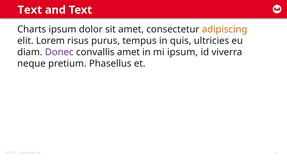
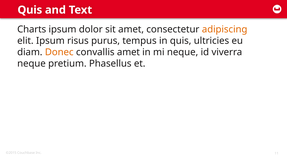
Text: Text -> Quis (30, 10)
elit Lorem: Lorem -> Ipsum (50, 41)
Donec colour: purple -> orange (59, 52)
mi ipsum: ipsum -> neque (183, 52)
